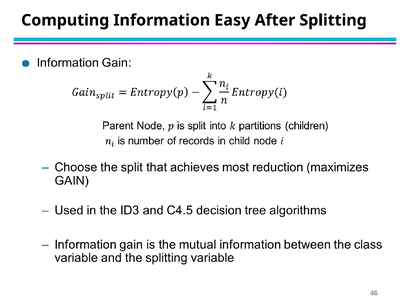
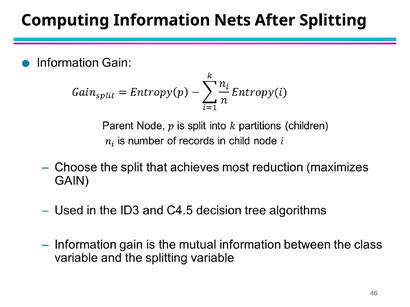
Easy: Easy -> Nets (232, 20)
